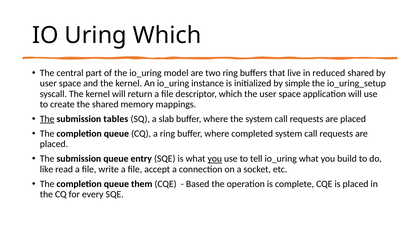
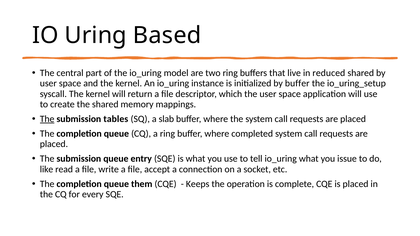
Uring Which: Which -> Based (167, 35)
by simple: simple -> buffer (297, 84)
you underline: present -> none (215, 159)
build: build -> issue (347, 159)
Based: Based -> Keeps (198, 184)
